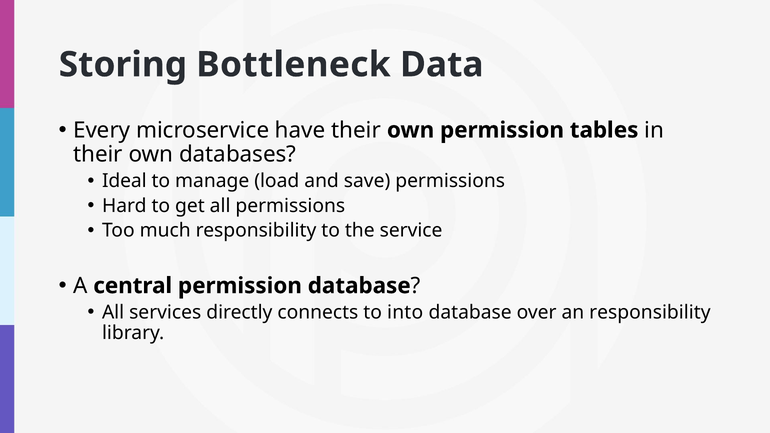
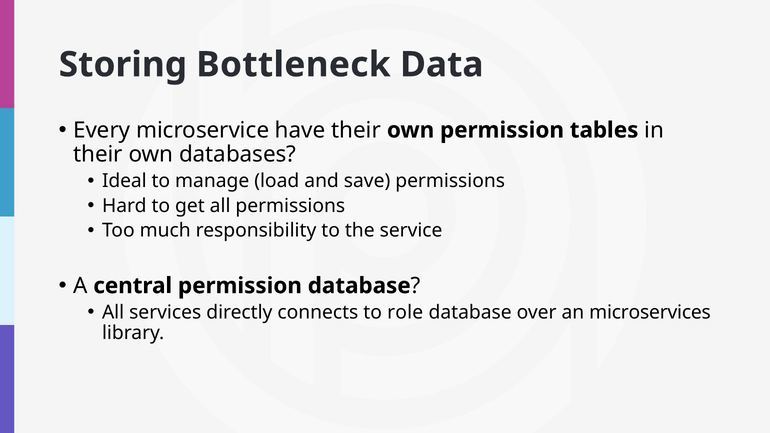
into: into -> role (405, 312)
an responsibility: responsibility -> microservices (650, 312)
